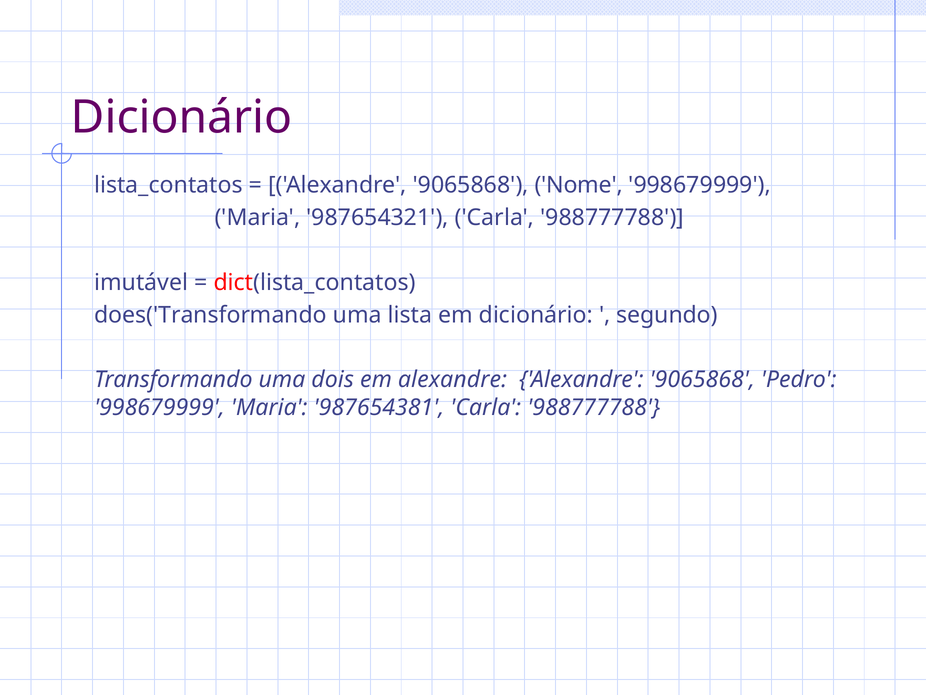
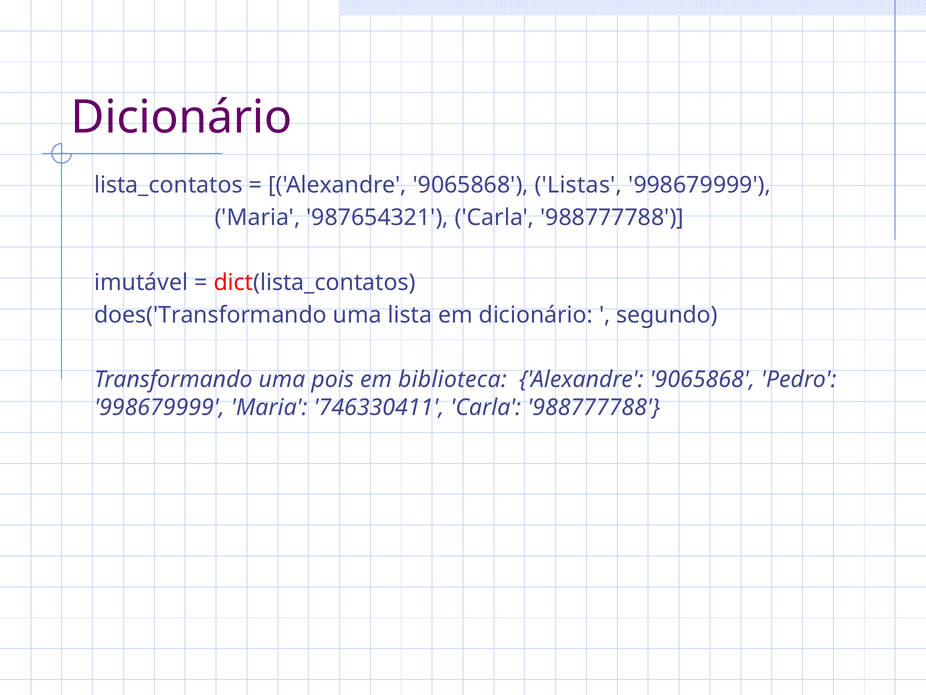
Nome: Nome -> Listas (578, 185)
dois: dois -> pois (333, 380)
em alexandre: alexandre -> biblioteca (452, 380)
987654381: 987654381 -> 746330411 (379, 407)
